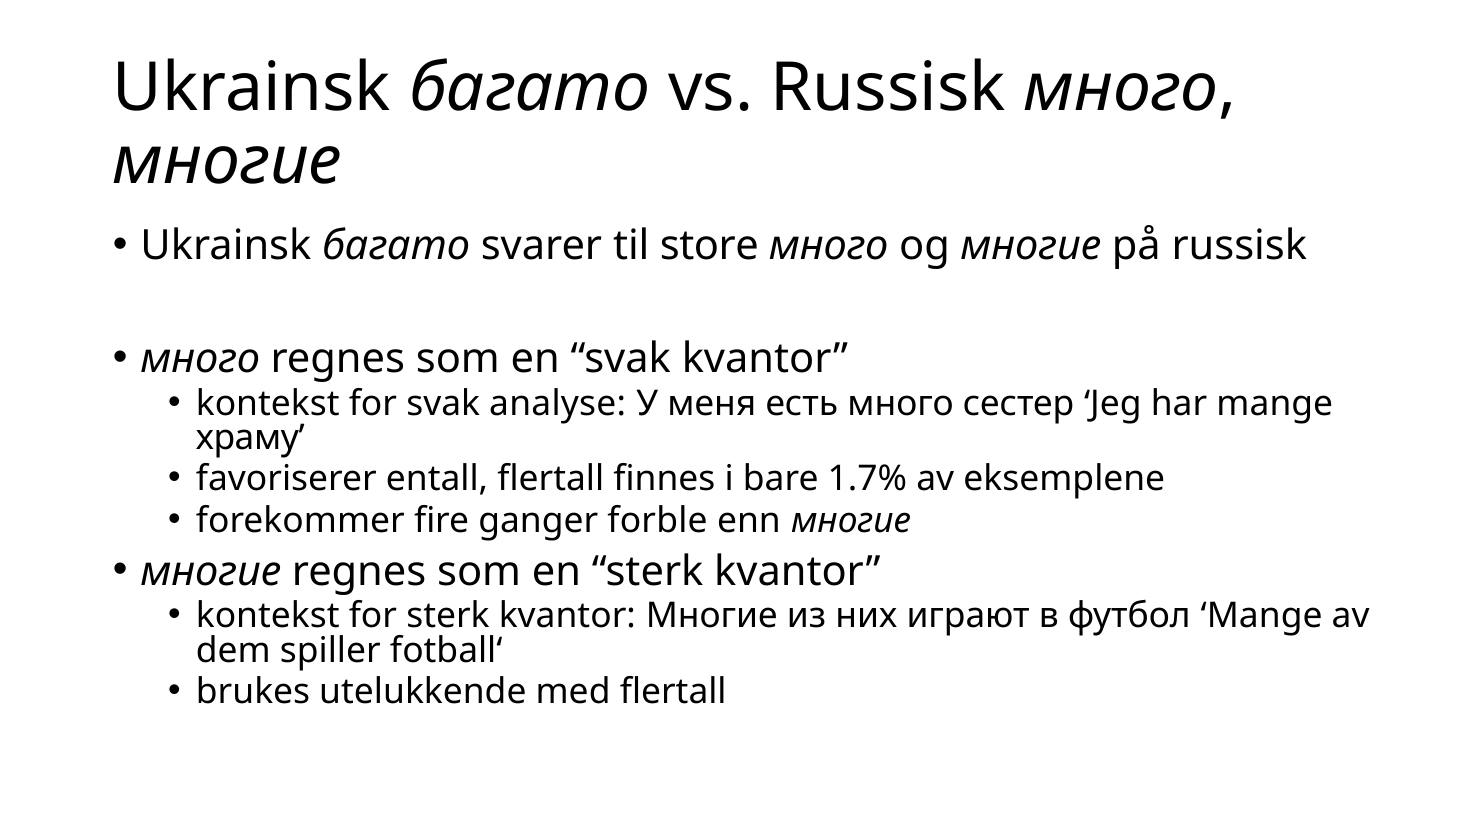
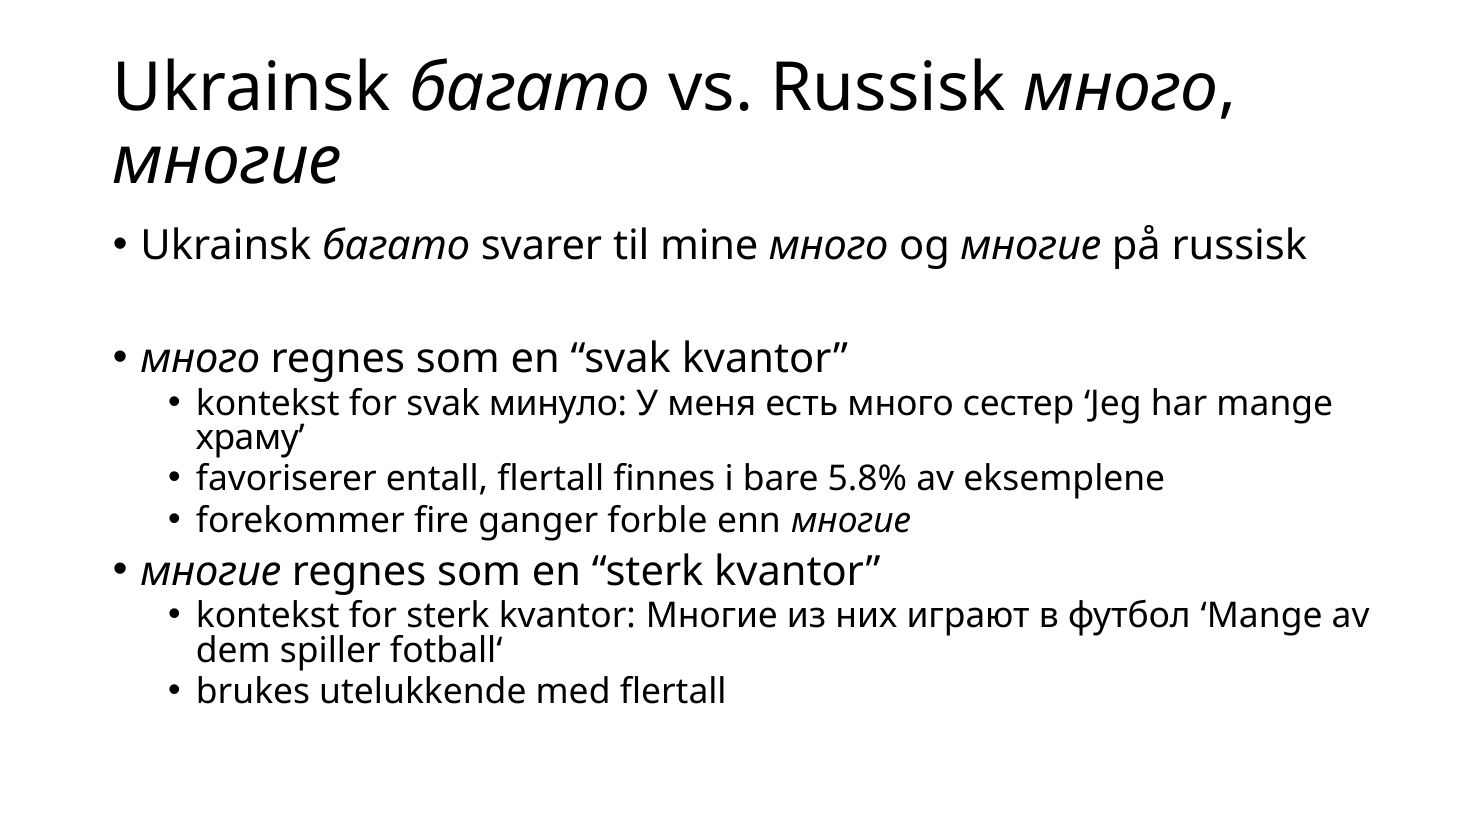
store: store -> mine (709, 246)
analyse: analyse -> минуло (558, 403)
1.7%: 1.7% -> 5.8% (867, 479)
